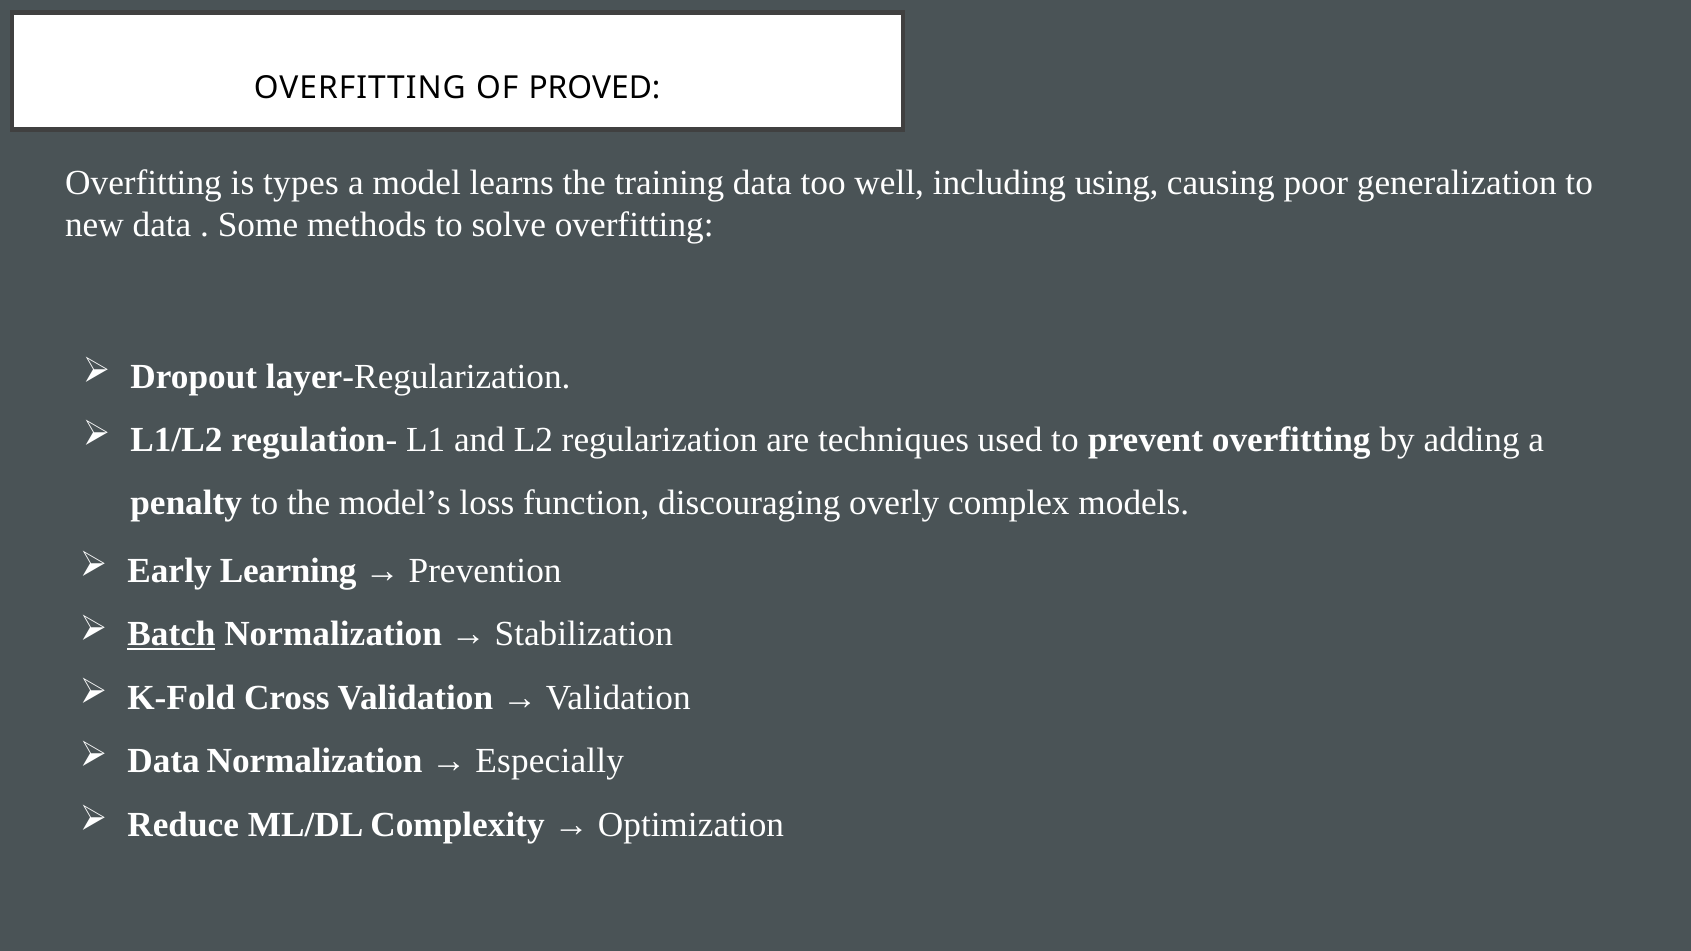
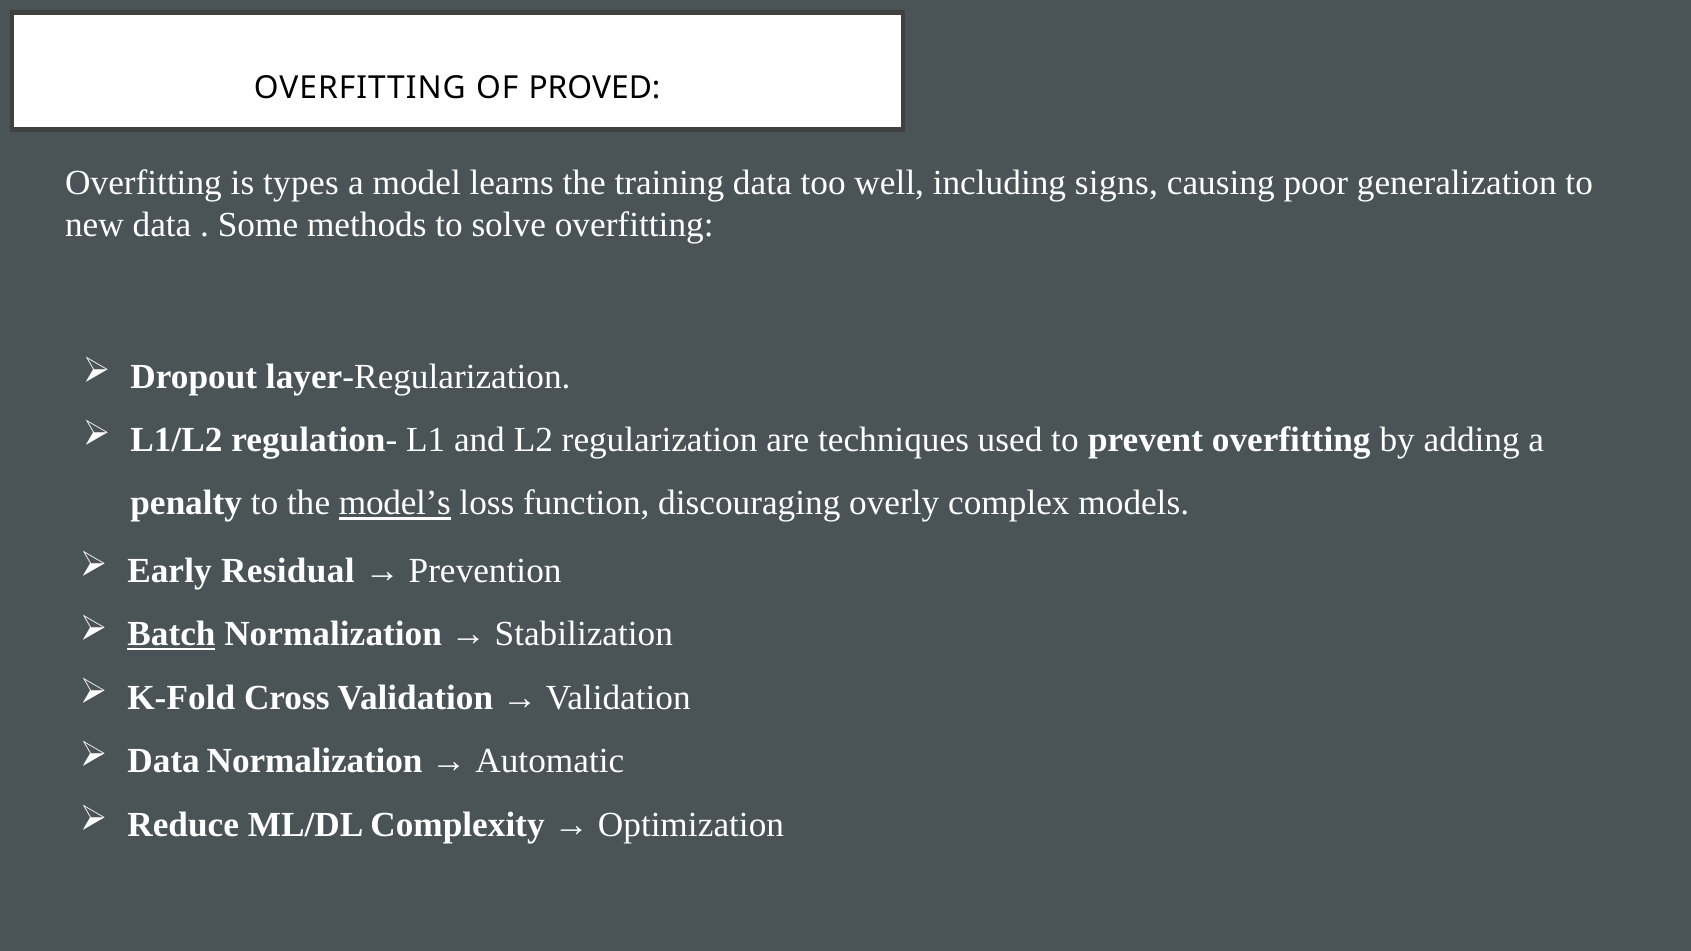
using: using -> signs (1116, 183)
model’s underline: none -> present (395, 503)
Learning: Learning -> Residual (288, 571)
Especially: Especially -> Automatic (550, 761)
